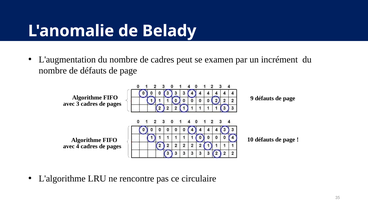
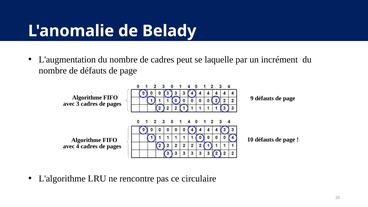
examen: examen -> laquelle (219, 60)
